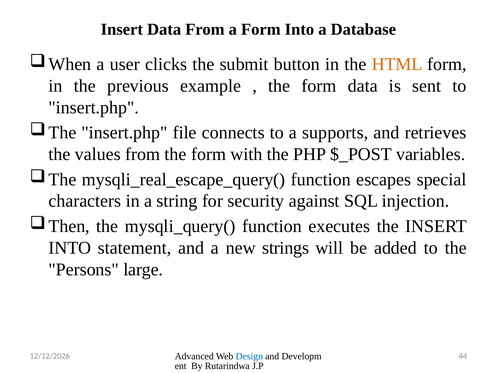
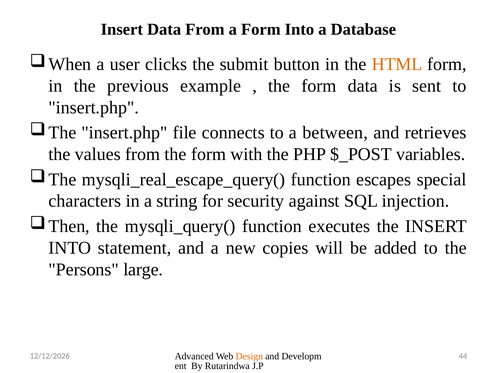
supports: supports -> between (335, 133)
strings: strings -> copies (286, 248)
Design colour: blue -> orange (249, 356)
